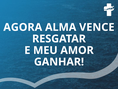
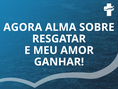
VENCE: VENCE -> SOBRE (97, 27)
